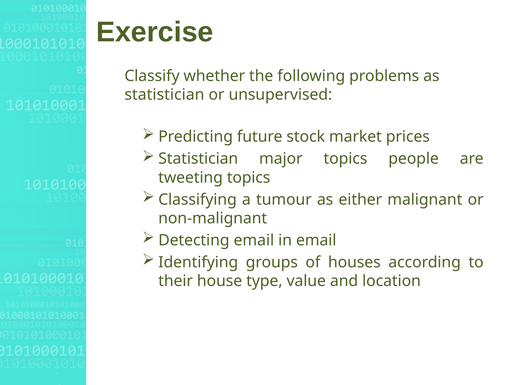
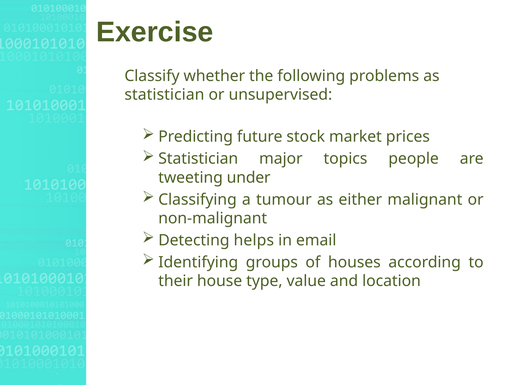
tweeting topics: topics -> under (249, 178)
Detecting email: email -> helps (254, 241)
